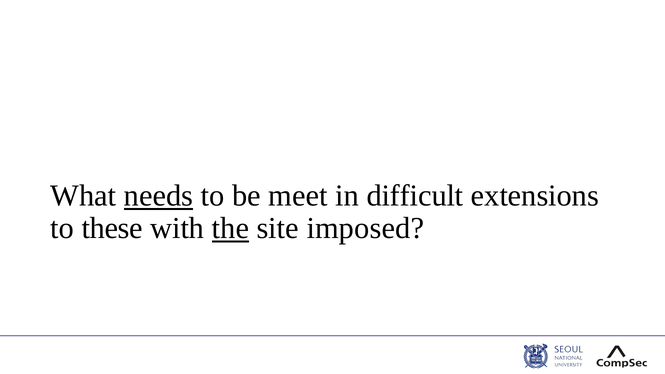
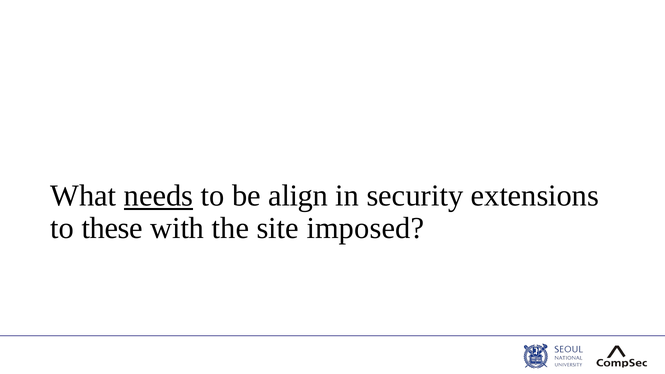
meet: meet -> align (298, 196)
difficult: difficult -> security (415, 196)
the underline: present -> none (230, 228)
